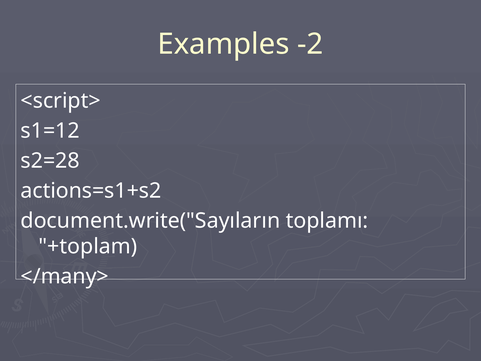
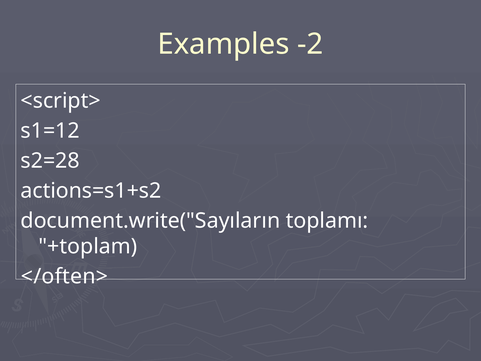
</many>: </many> -> </often> (65, 276)
